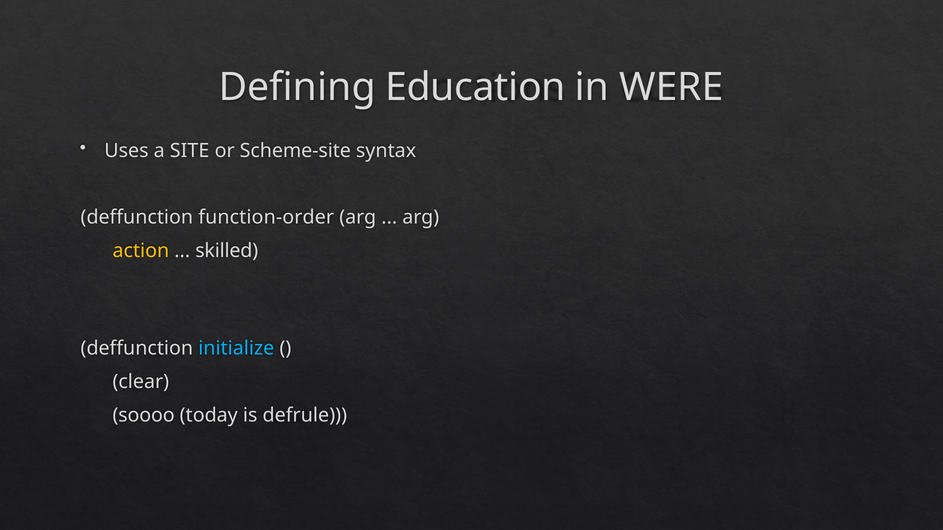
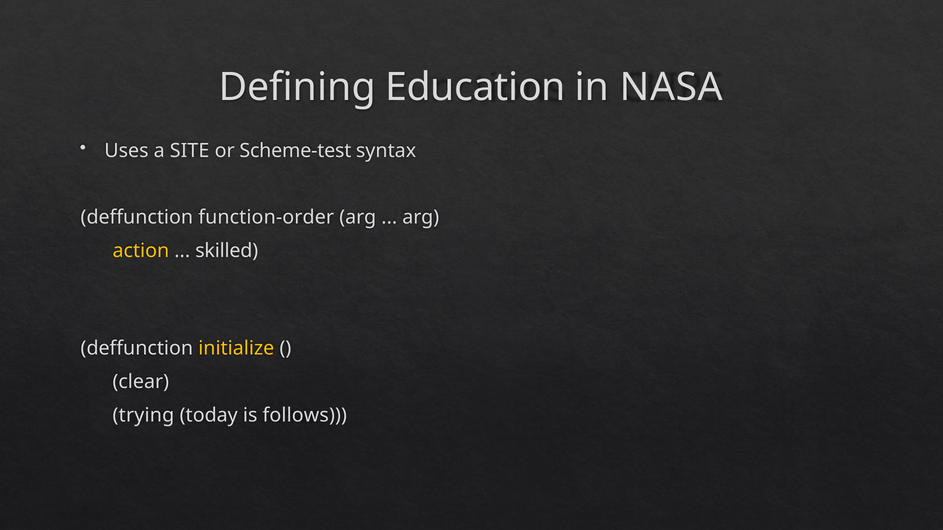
WERE: WERE -> NASA (671, 87)
Scheme-site: Scheme-site -> Scheme-test (295, 151)
initialize colour: light blue -> yellow (236, 349)
soooo: soooo -> trying (143, 415)
defrule: defrule -> follows (305, 415)
